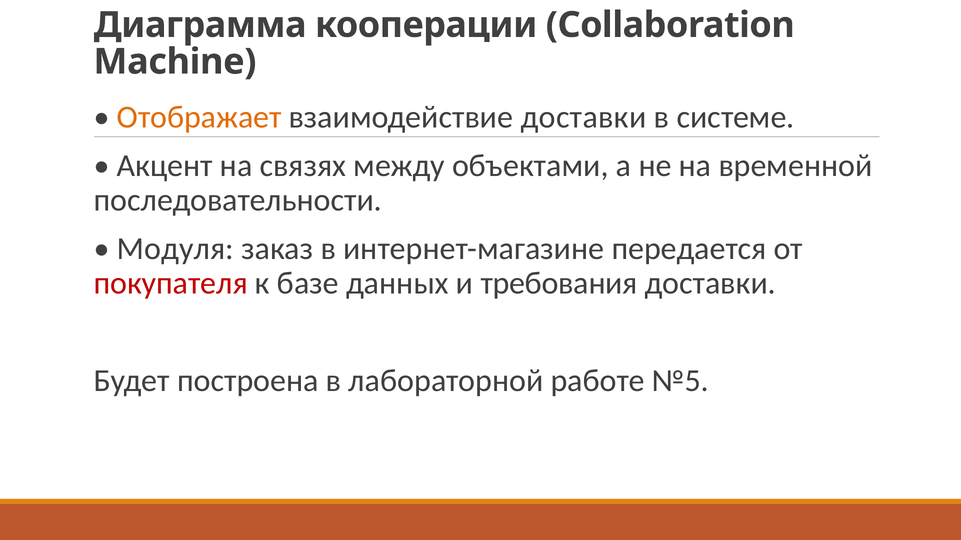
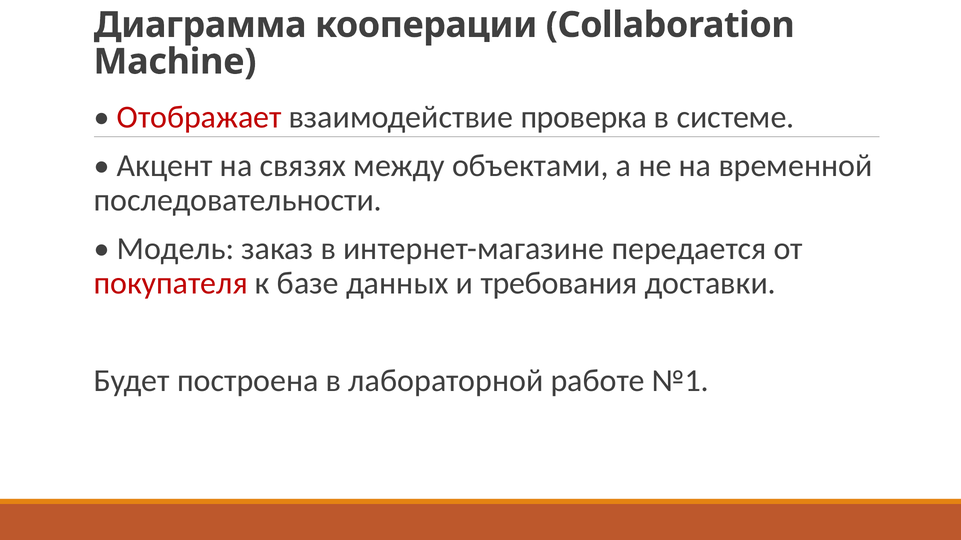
Отображает colour: orange -> red (199, 117)
взаимодействие доставки: доставки -> проверка (584, 117)
Модуля: Модуля -> Модель (175, 249)
№5: №5 -> №1 (680, 381)
